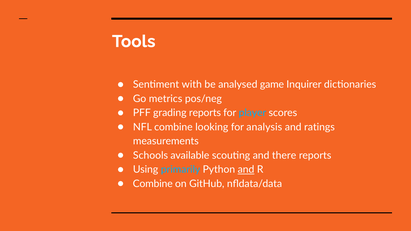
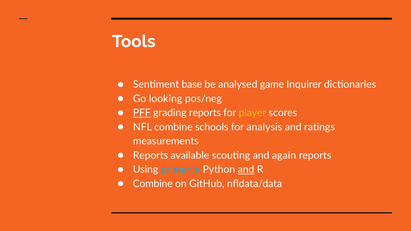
with: with -> base (192, 85)
metrics: metrics -> looking (166, 99)
PFF underline: none -> present (142, 113)
player colour: light blue -> yellow (252, 113)
looking: looking -> schools (212, 127)
Schools: Schools -> Reports (151, 155)
there: there -> again (284, 155)
